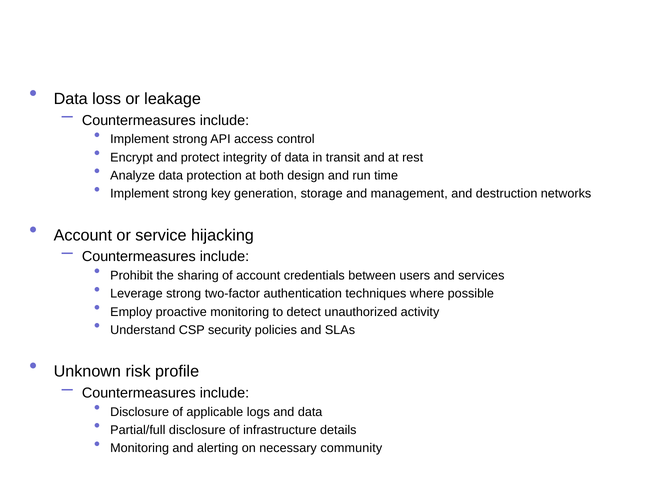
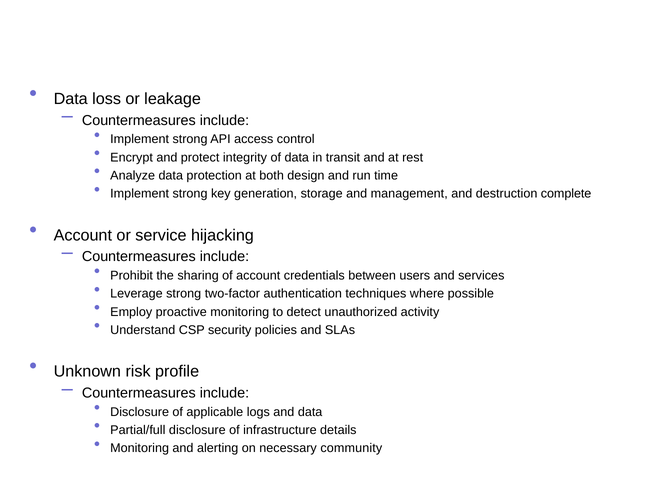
networks: networks -> complete (566, 193)
